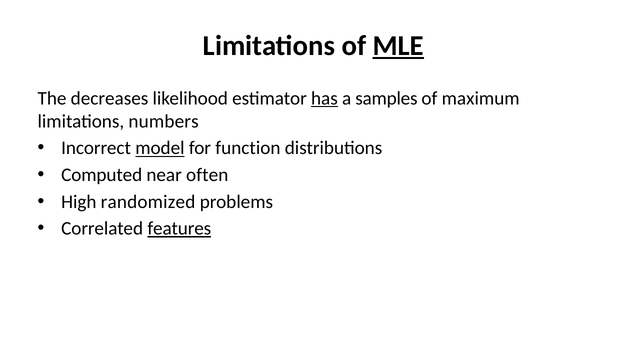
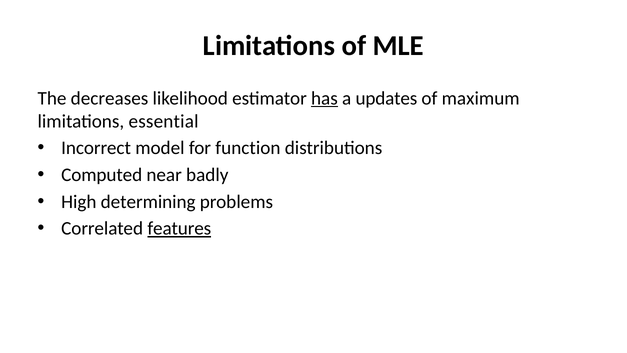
MLE underline: present -> none (398, 45)
samples: samples -> updates (386, 98)
numbers: numbers -> essential (164, 121)
model underline: present -> none (160, 148)
often: often -> badly (207, 175)
randomized: randomized -> determining (148, 202)
